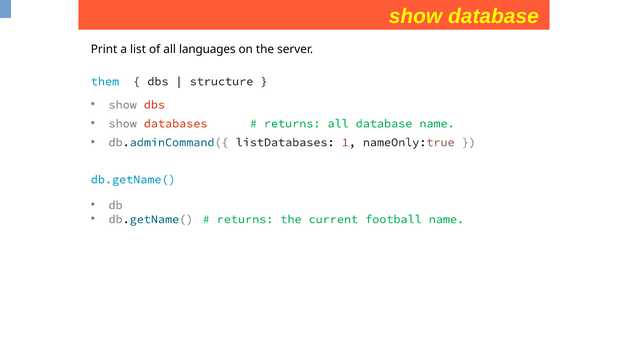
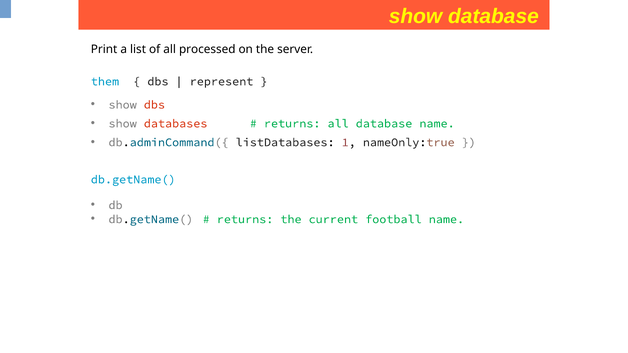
languages: languages -> processed (207, 49)
structure: structure -> represent (222, 81)
